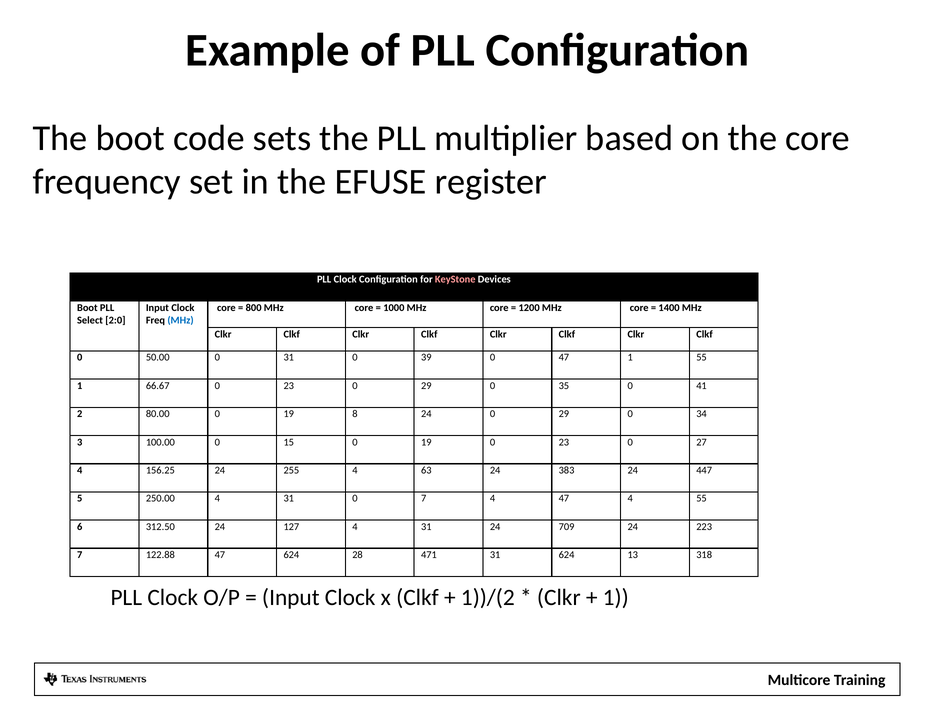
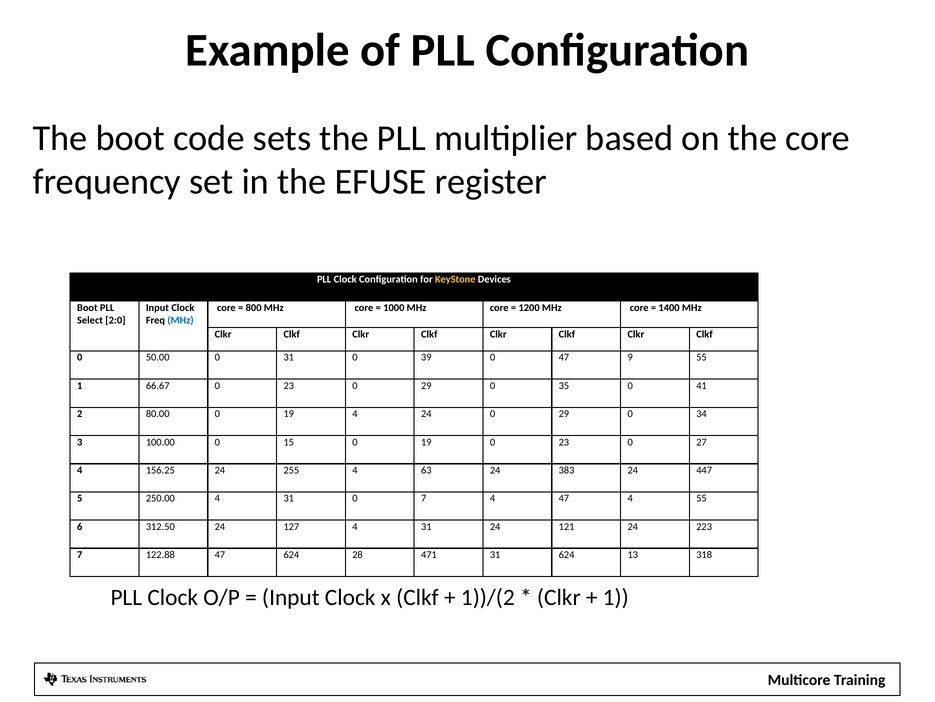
KeyStone colour: pink -> yellow (455, 279)
47 1: 1 -> 9 (630, 357)
19 8: 8 -> 4 (355, 413)
709: 709 -> 121 (567, 526)
